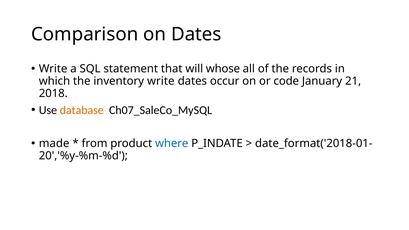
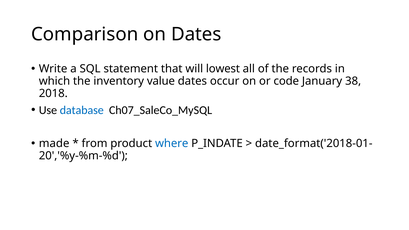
whose: whose -> lowest (223, 69)
inventory write: write -> value (161, 81)
21: 21 -> 38 (353, 81)
database colour: orange -> blue (82, 110)
